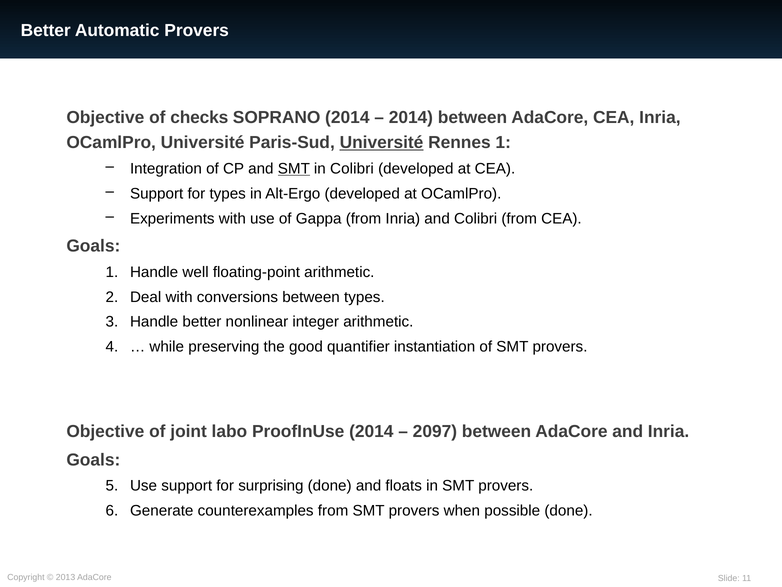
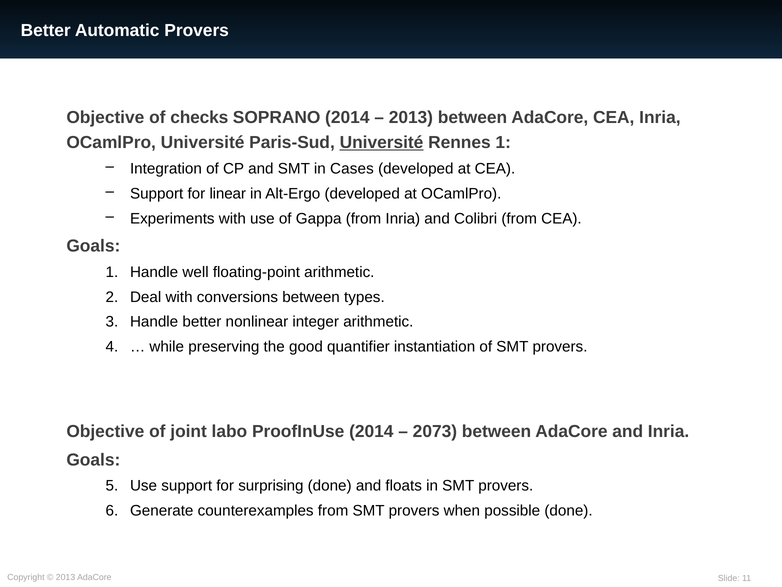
2014: 2014 -> 2013 (411, 117)
SMT underline: present -> none (294, 169)
in Colibri: Colibri -> Cases (352, 169)
for types: types -> linear (228, 193)
2097: 2097 -> 2073 (435, 431)
